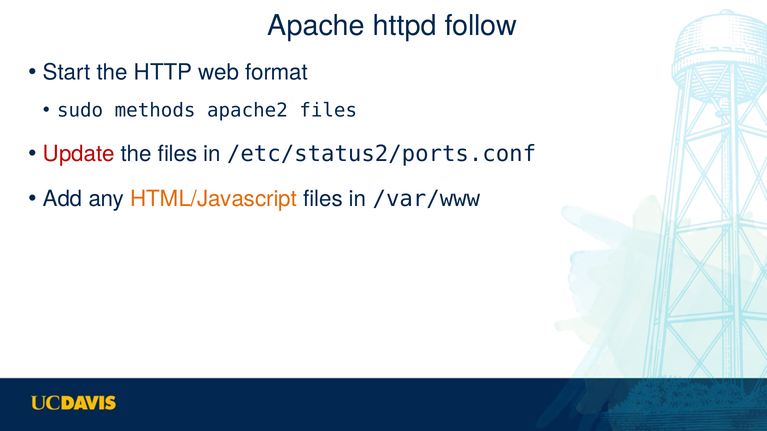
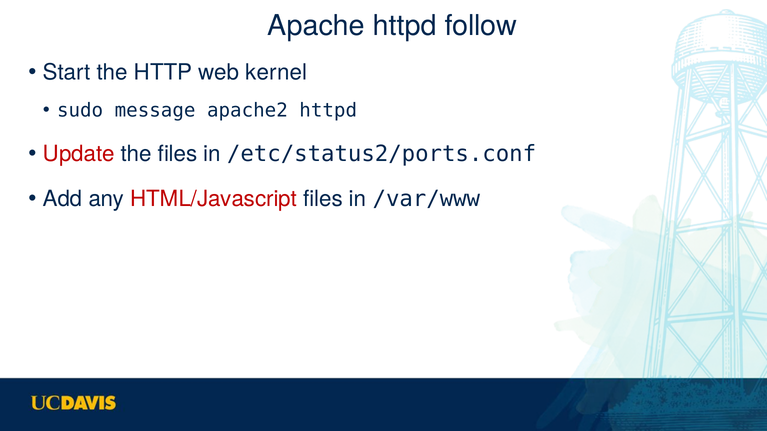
format: format -> kernel (276, 73)
methods: methods -> message (155, 111)
apache2 files: files -> httpd (328, 111)
HTML/Javascript colour: orange -> red (214, 199)
